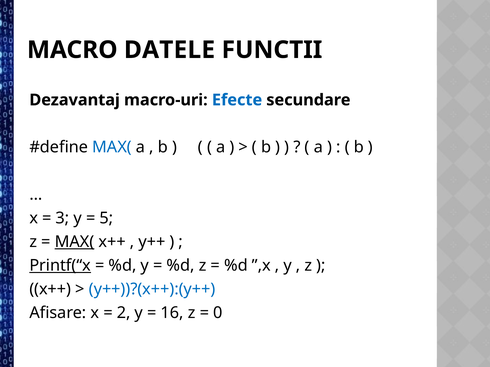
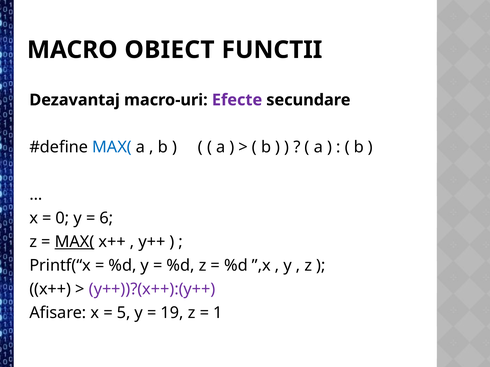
DATELE: DATELE -> OBIECT (169, 50)
Efecte colour: blue -> purple (237, 100)
3: 3 -> 0 (63, 219)
5: 5 -> 6 (106, 219)
Printf(“x underline: present -> none (60, 266)
y++))?(x++):(y++ colour: blue -> purple (152, 290)
2: 2 -> 5 (124, 313)
16: 16 -> 19 (172, 313)
0: 0 -> 1 (218, 313)
